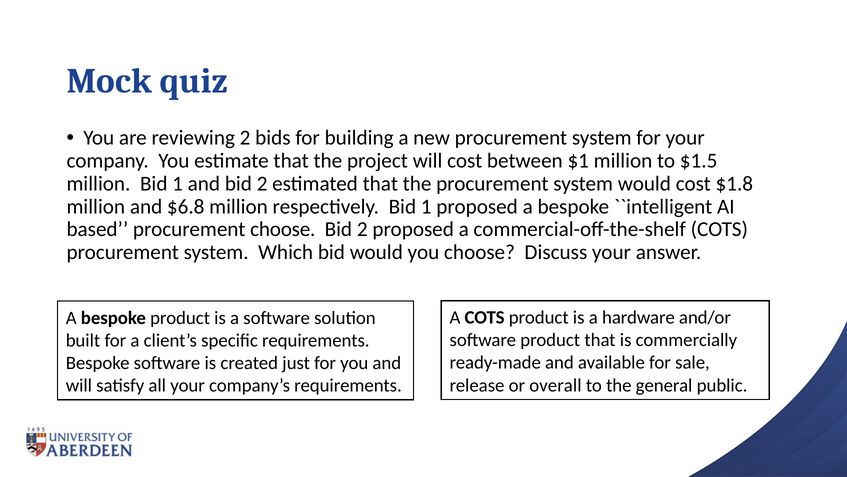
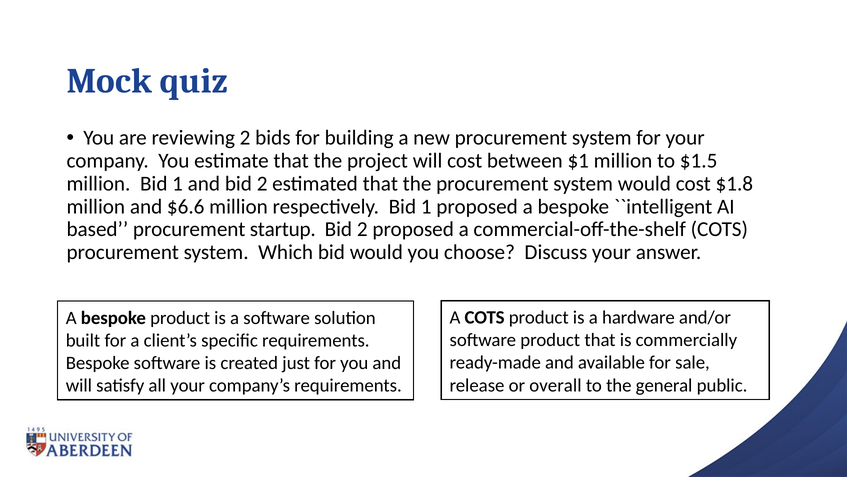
$6.8: $6.8 -> $6.6 (186, 206)
procurement choose: choose -> startup (283, 229)
